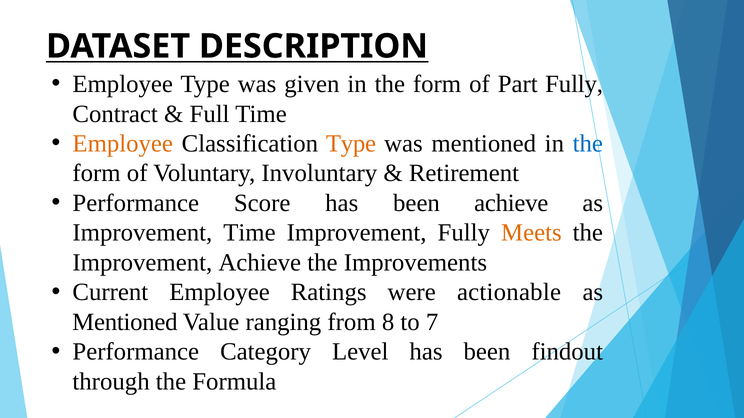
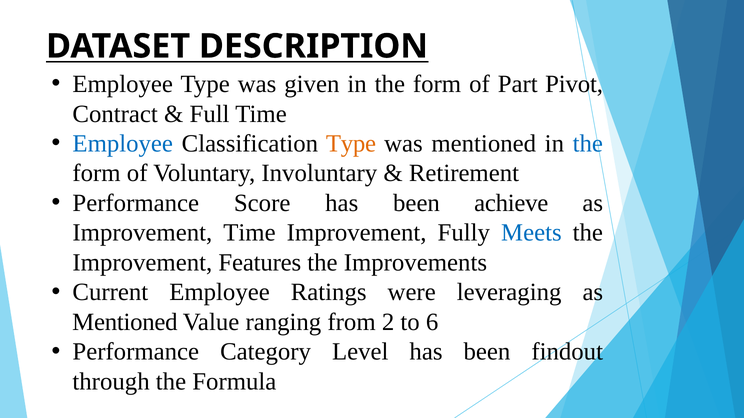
Part Fully: Fully -> Pivot (574, 84)
Employee colour: orange -> blue (123, 144)
Meets colour: orange -> blue (531, 233)
Improvement Achieve: Achieve -> Features (260, 263)
actionable: actionable -> leveraging (509, 293)
8: 8 -> 2 (388, 322)
7: 7 -> 6 (432, 322)
